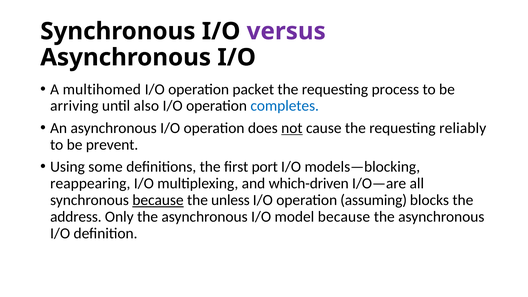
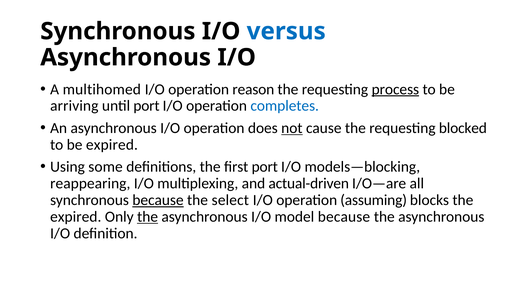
versus colour: purple -> blue (286, 31)
packet: packet -> reason (253, 89)
process underline: none -> present (395, 89)
until also: also -> port (146, 106)
reliably: reliably -> blocked (463, 128)
be prevent: prevent -> expired (112, 145)
which-driven: which-driven -> actual-driven (309, 183)
unless: unless -> select (230, 200)
address: address -> expired (76, 217)
the underline: none -> present (148, 217)
